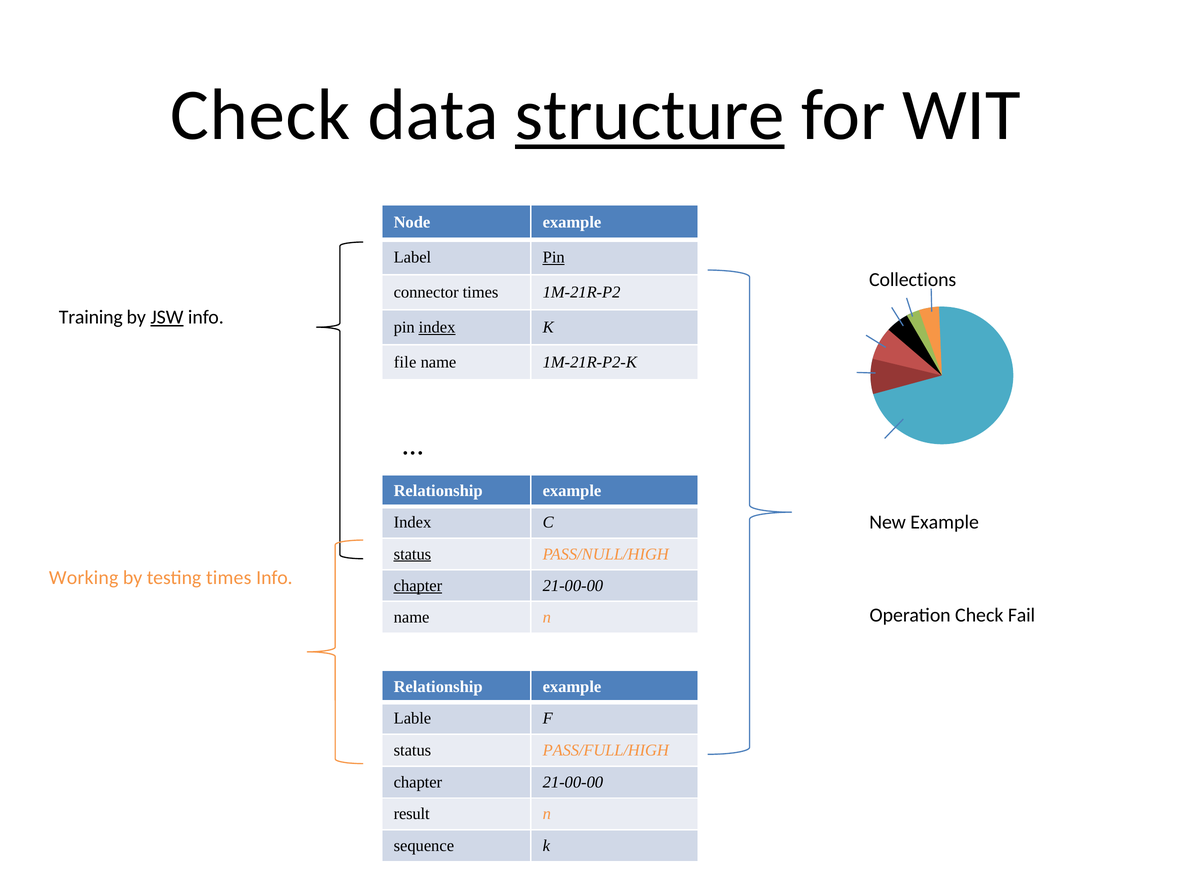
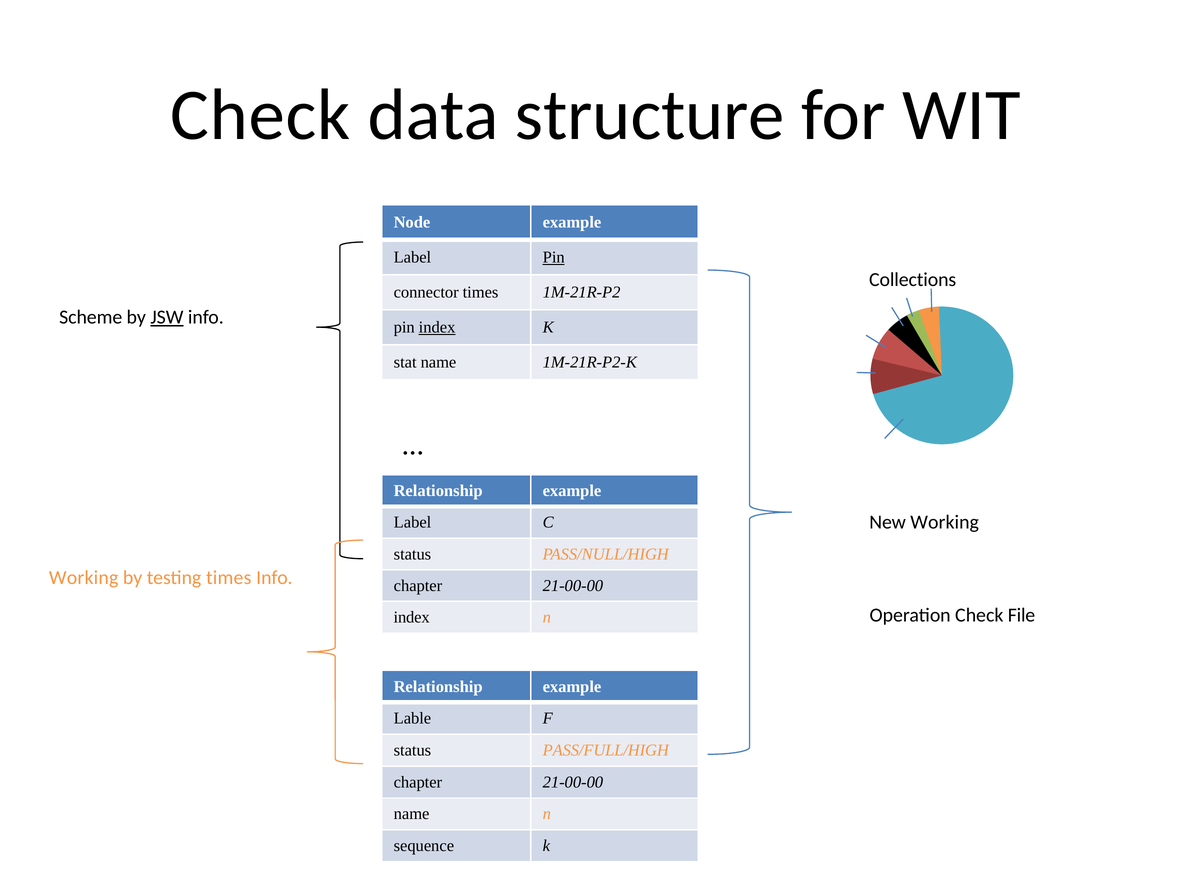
structure underline: present -> none (650, 115)
Training: Training -> Scheme (91, 317)
file: file -> stat (405, 362)
New Example: Example -> Working (945, 522)
Index: Index -> Label (413, 522)
status underline: present -> none (412, 554)
chapter underline: present -> none (418, 586)
Fail: Fail -> File (1022, 615)
name: name -> index (412, 617)
result: result -> name (412, 814)
